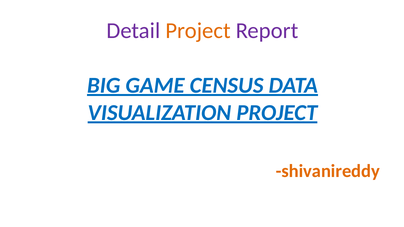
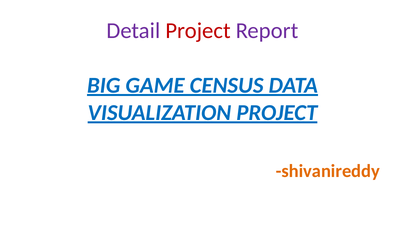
Project colour: orange -> red (198, 31)
